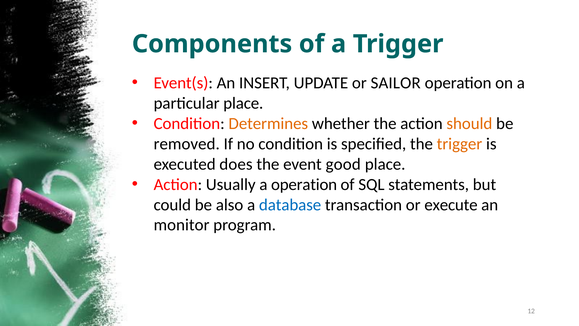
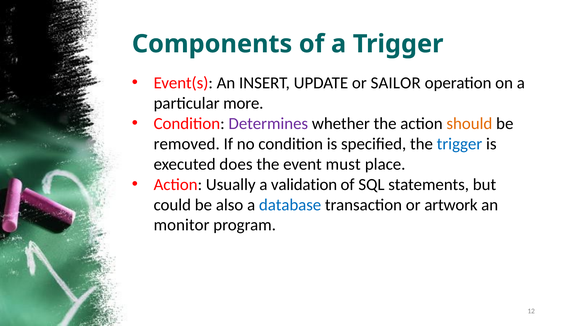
particular place: place -> more (243, 103)
Determines colour: orange -> purple (268, 123)
trigger colour: orange -> blue (459, 144)
good: good -> must (343, 164)
a operation: operation -> validation (304, 184)
execute: execute -> artwork (451, 205)
